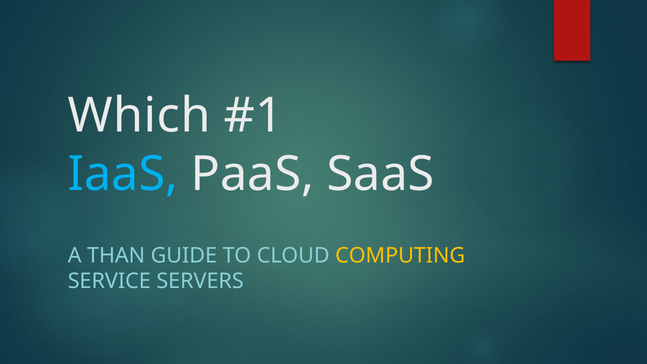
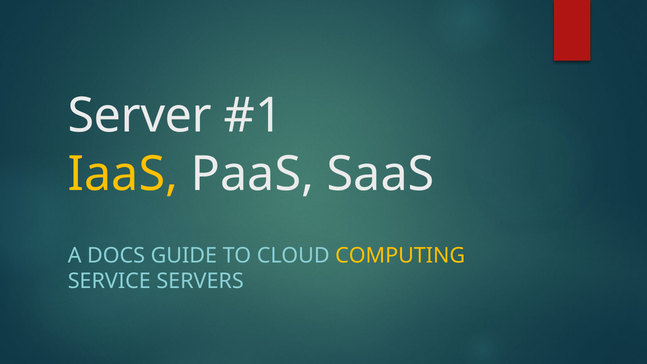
Which: Which -> Server (140, 116)
IaaS colour: light blue -> yellow (123, 174)
THAN: THAN -> DOCS (116, 255)
